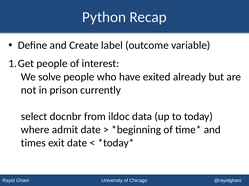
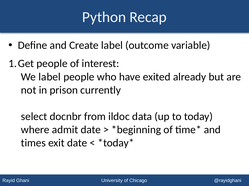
We solve: solve -> label (50, 77)
